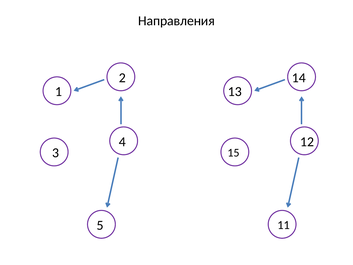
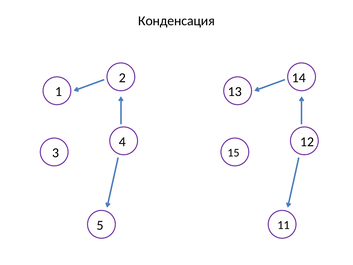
Направления: Направления -> Конденсация (177, 21)
